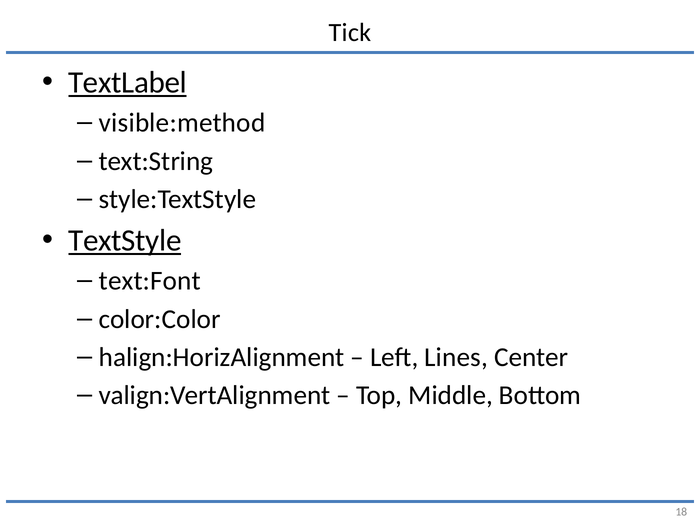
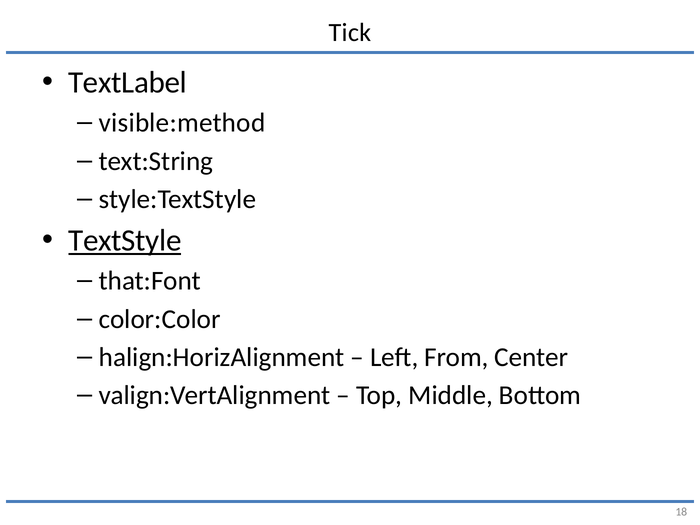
TextLabel underline: present -> none (128, 83)
text:Font: text:Font -> that:Font (150, 281)
Lines: Lines -> From (456, 357)
